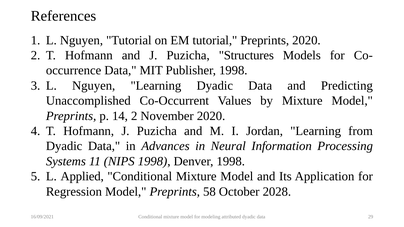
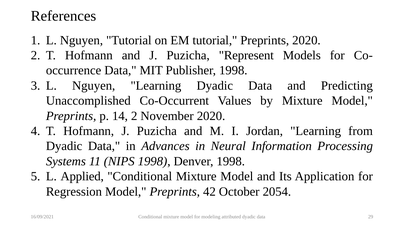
Structures: Structures -> Represent (246, 55)
58: 58 -> 42 (209, 192)
2028: 2028 -> 2054 (277, 192)
